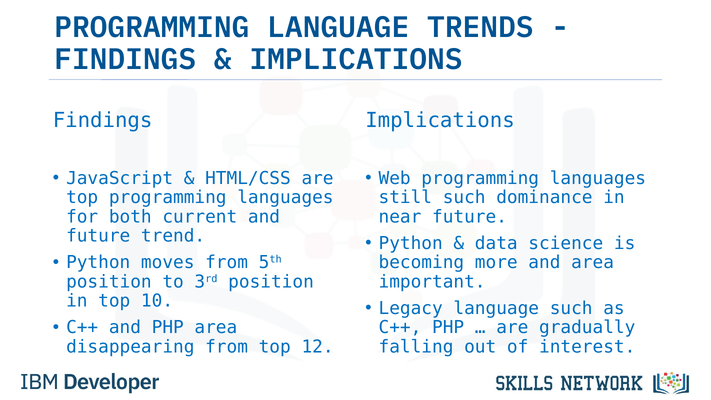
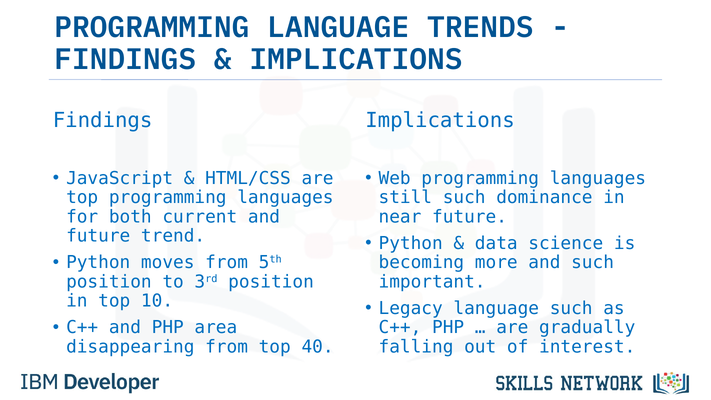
and area: area -> such (593, 262)
12: 12 -> 40 (318, 347)
